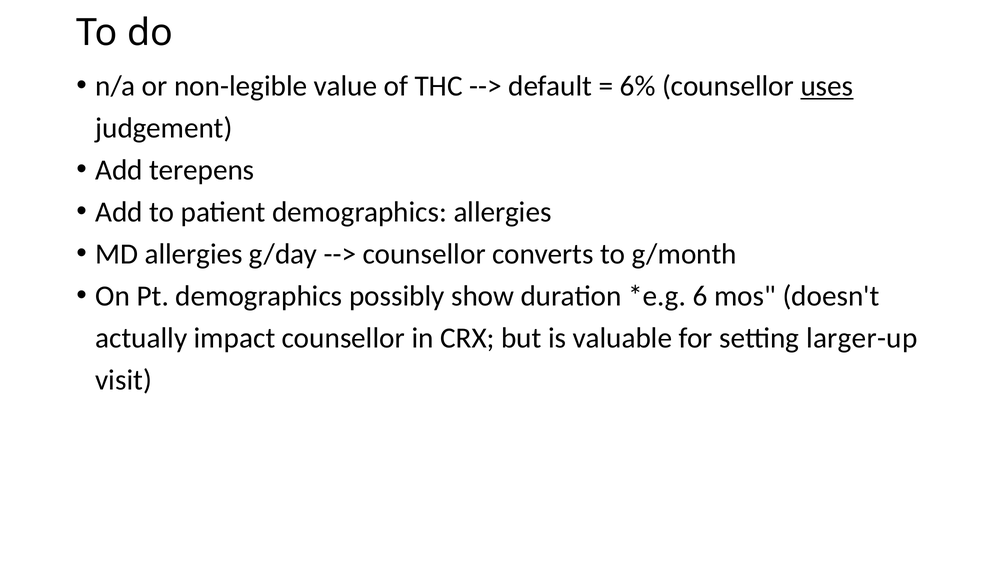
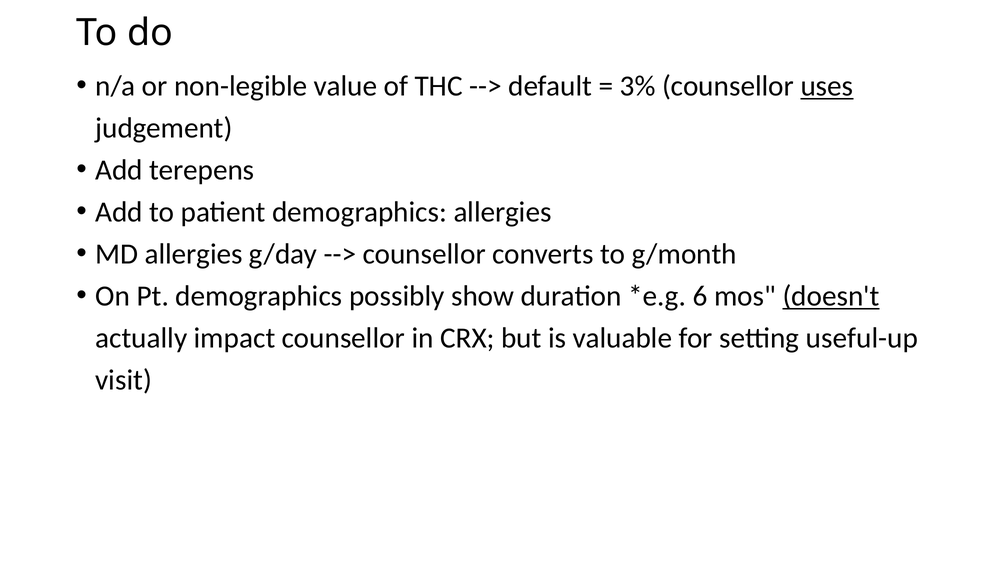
6%: 6% -> 3% (638, 86)
doesn't underline: none -> present (831, 296)
larger-up: larger-up -> useful-up (862, 338)
